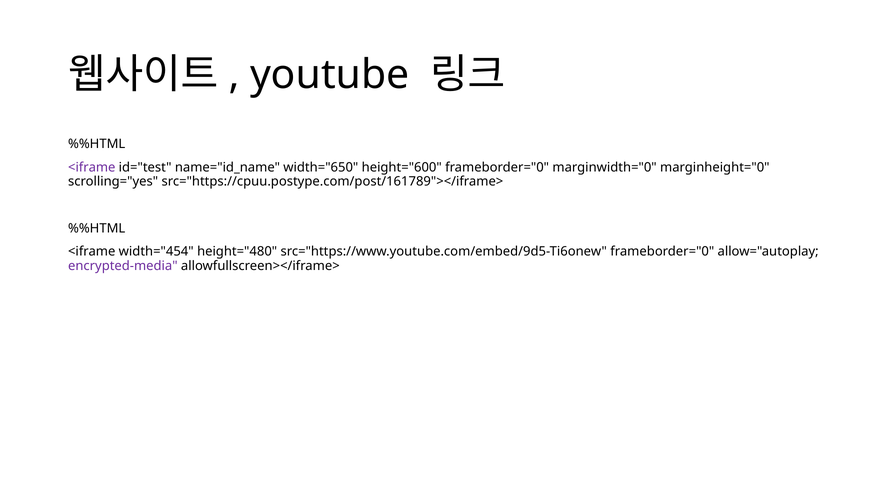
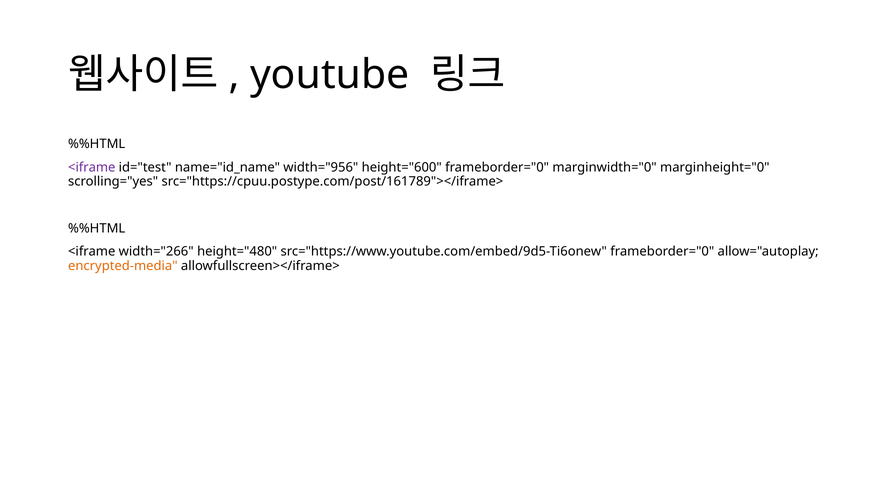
width="650: width="650 -> width="956 (321, 167)
width="454: width="454 -> width="266 (156, 252)
encrypted-media colour: purple -> orange (123, 266)
